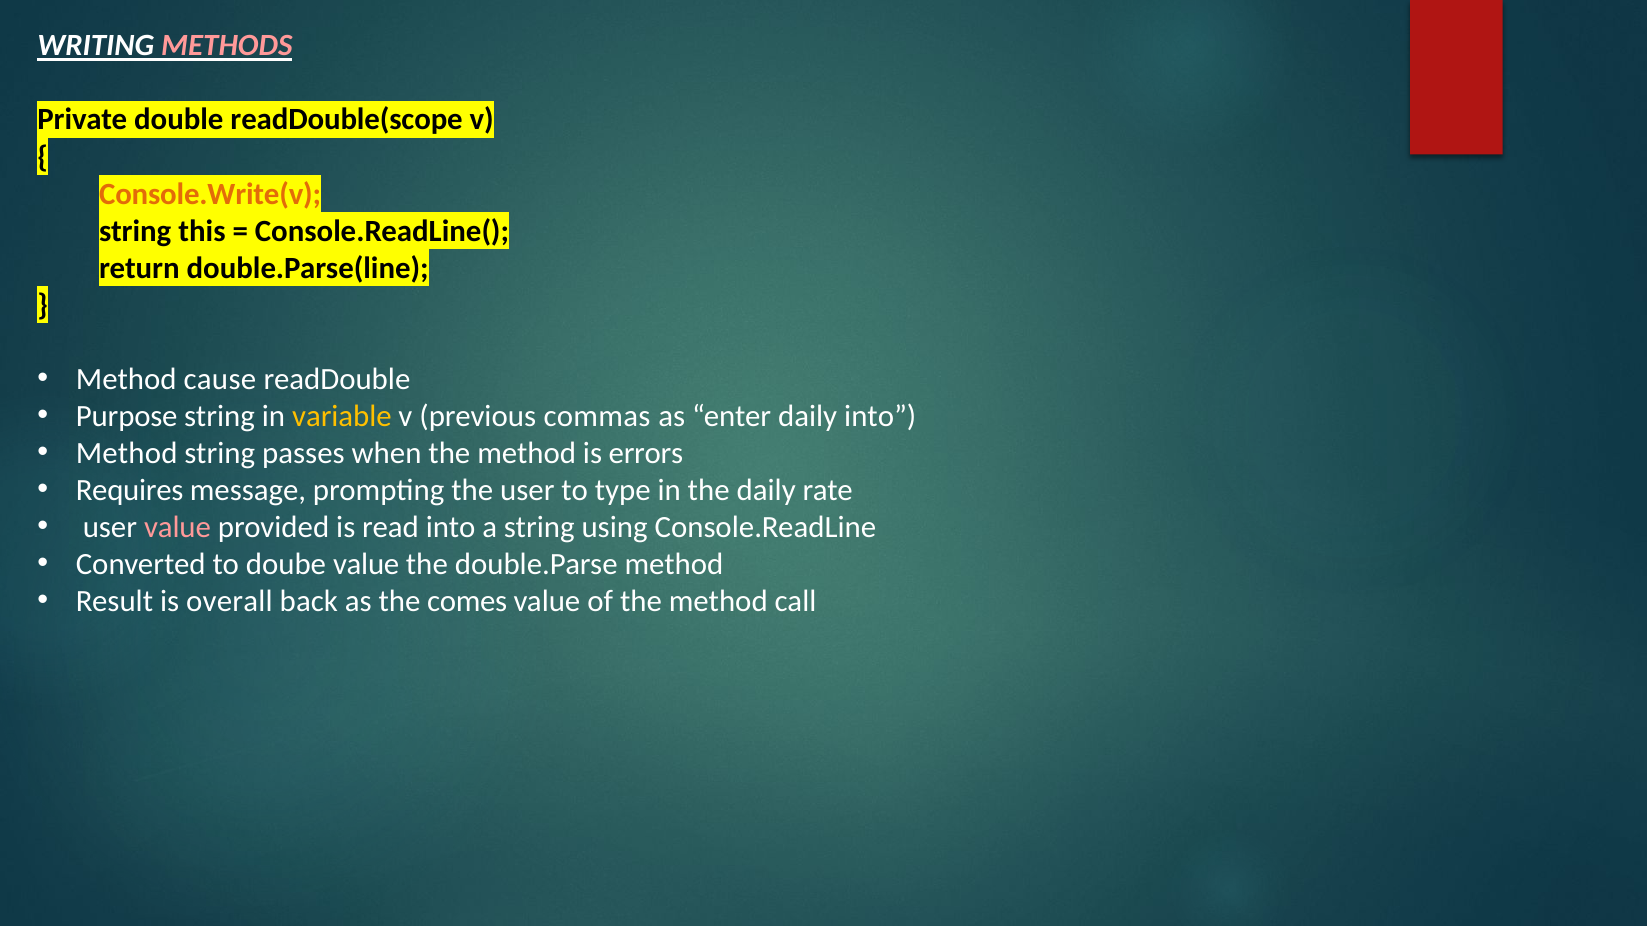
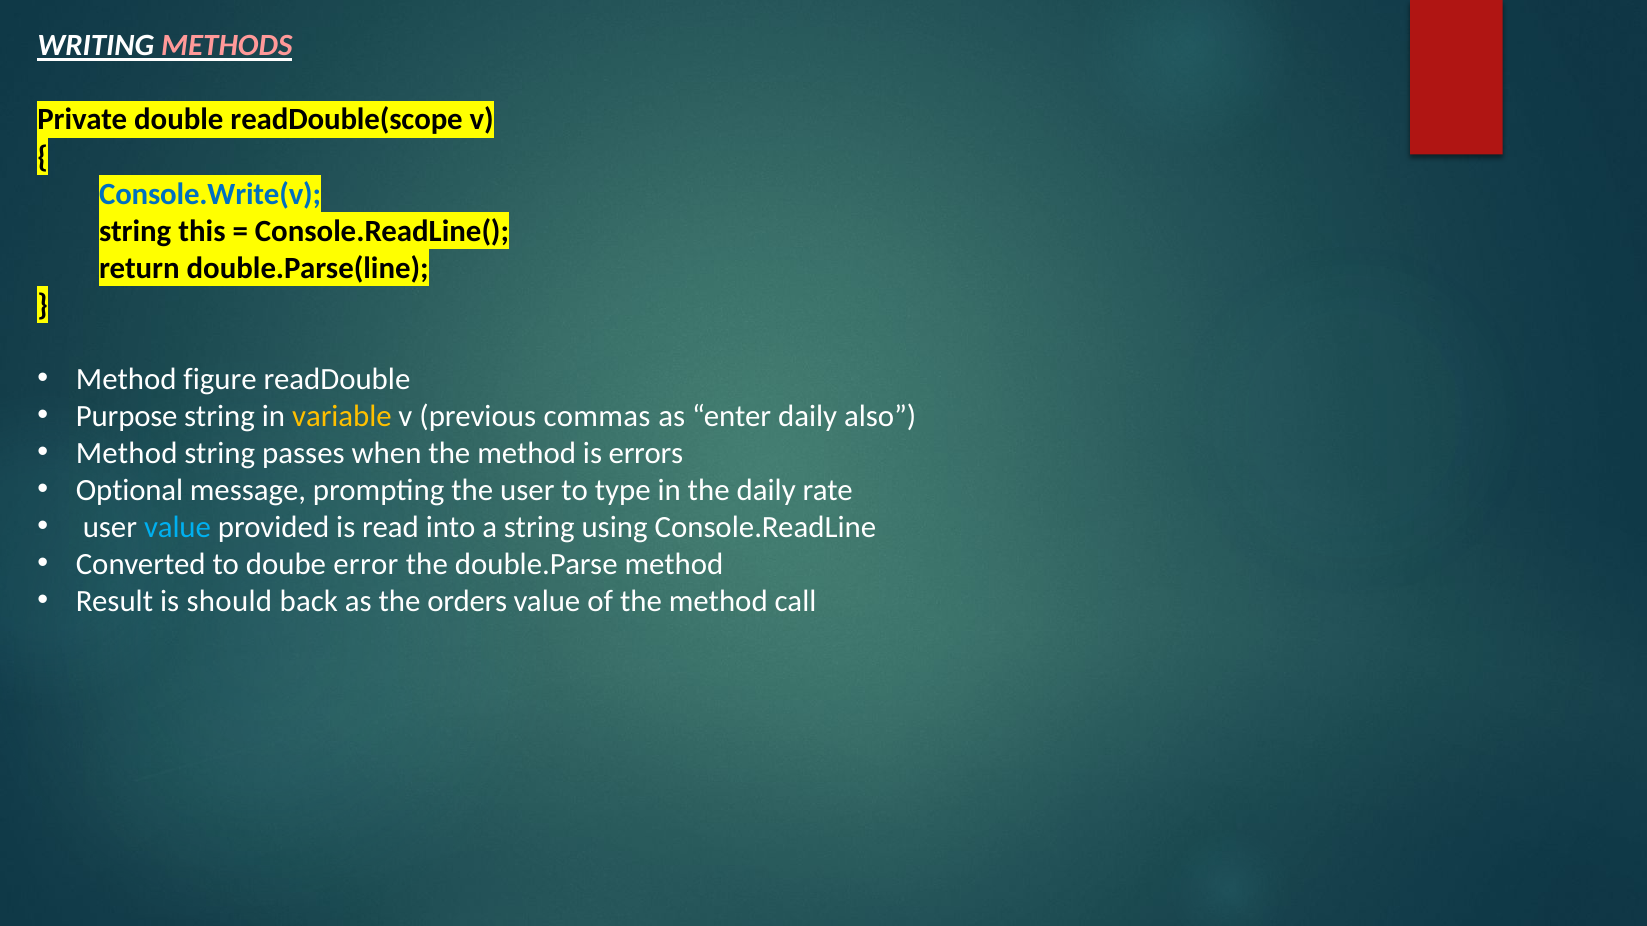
Console.Write(v colour: orange -> blue (210, 194)
cause: cause -> figure (220, 379)
daily into: into -> also (880, 416)
Requires: Requires -> Optional (130, 490)
value colour: pink -> light blue (177, 527)
doube value: value -> error (366, 565)
overall: overall -> should (229, 602)
comes: comes -> orders (467, 602)
